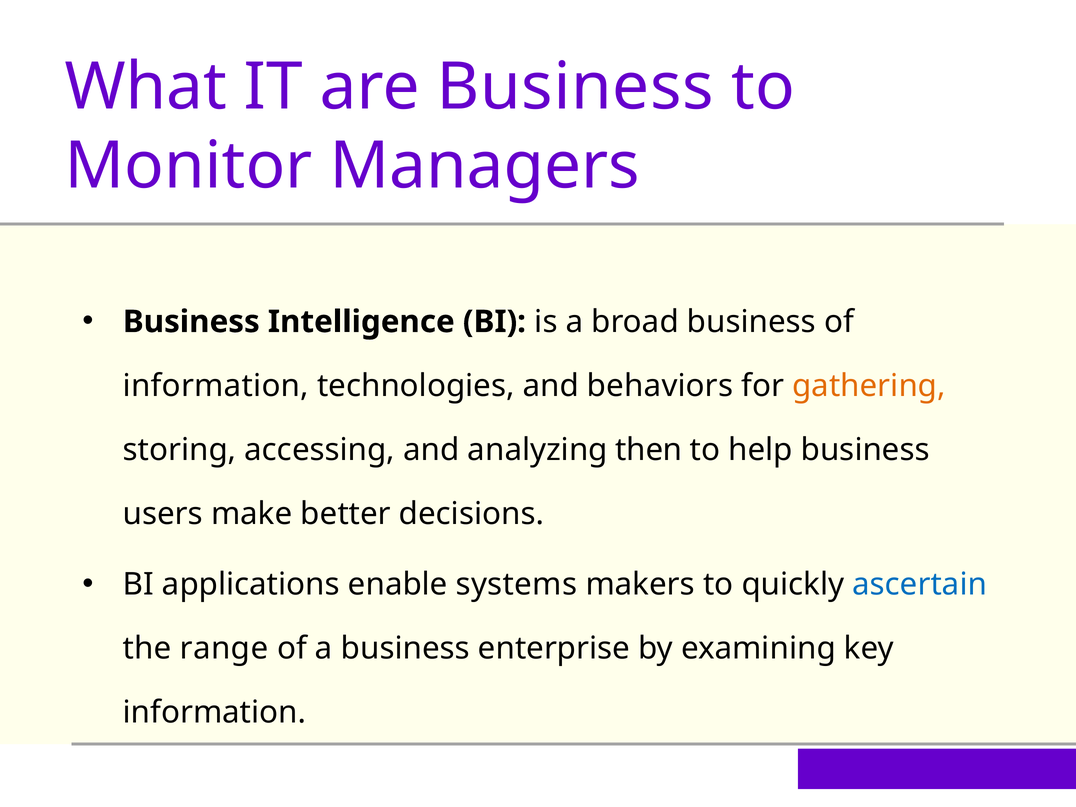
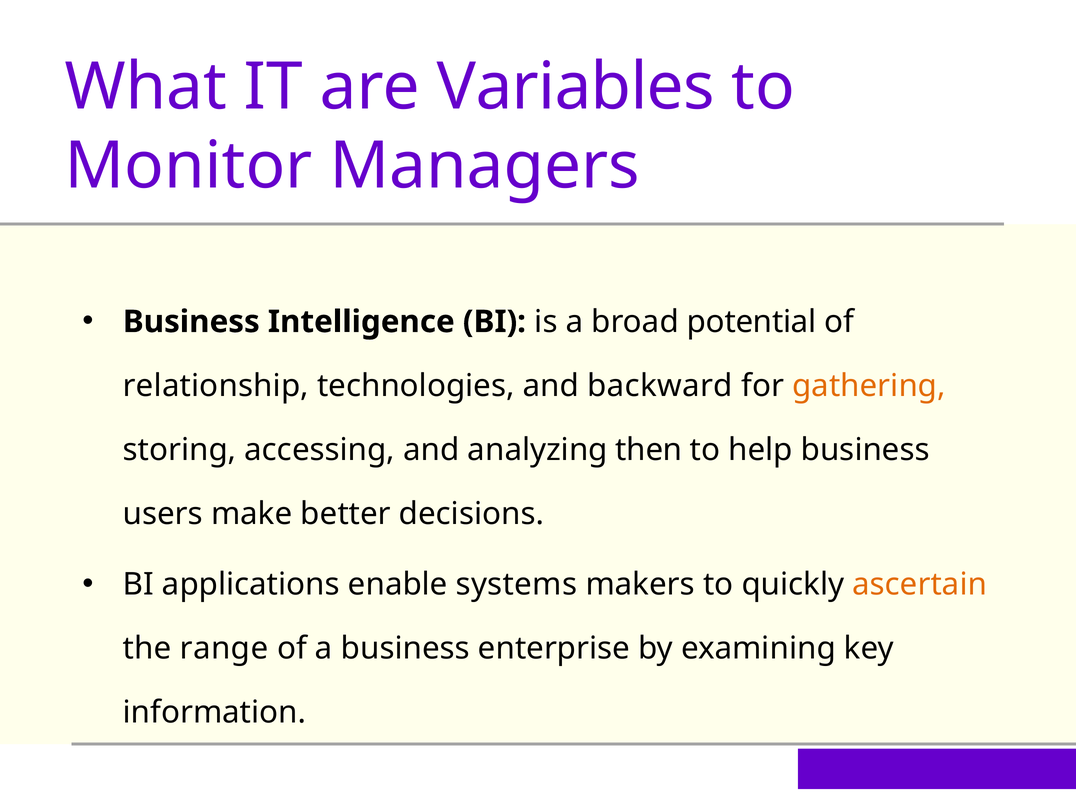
are Business: Business -> Variables (576, 87)
broad business: business -> potential (752, 322)
information: information -> relationship (216, 386)
behaviors: behaviors -> backward (660, 386)
ascertain colour: blue -> orange (920, 584)
